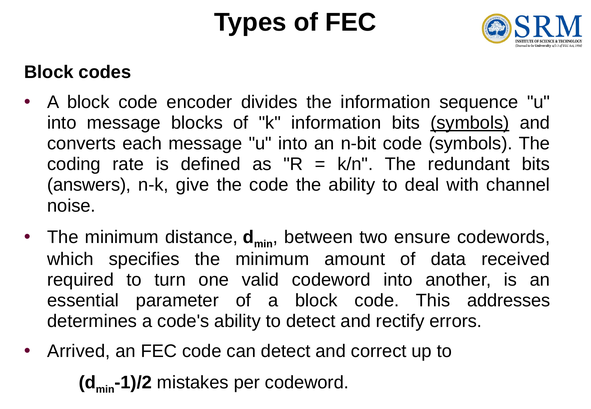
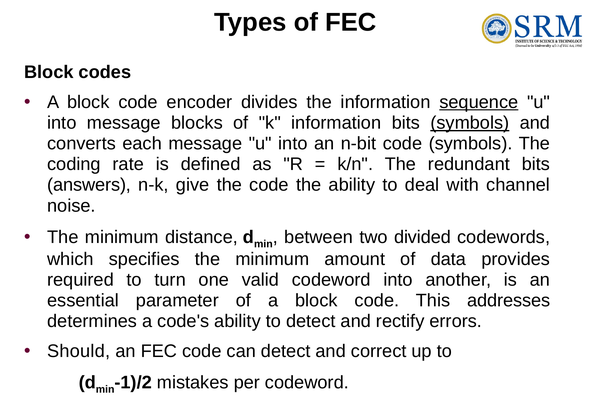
sequence underline: none -> present (479, 102)
ensure: ensure -> divided (422, 237)
received: received -> provides (516, 259)
Arrived: Arrived -> Should (79, 351)
